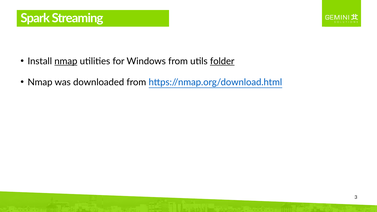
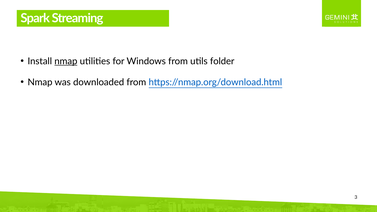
folder underline: present -> none (222, 61)
